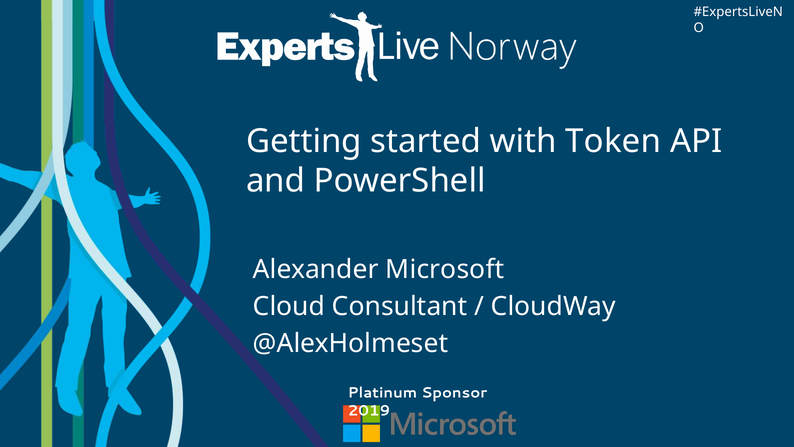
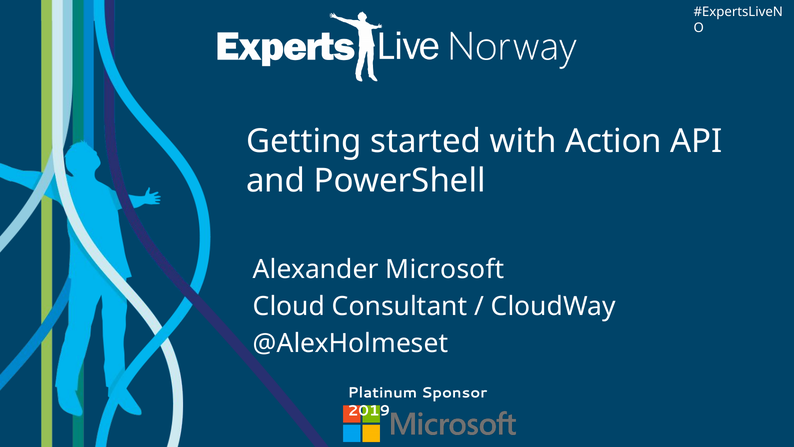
Token: Token -> Action (613, 141)
